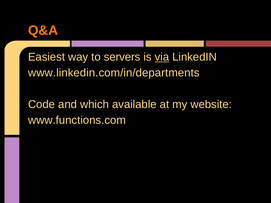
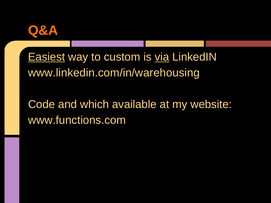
Easiest underline: none -> present (47, 57)
servers: servers -> custom (122, 57)
www.linkedin.com/in/departments: www.linkedin.com/in/departments -> www.linkedin.com/in/warehousing (114, 73)
